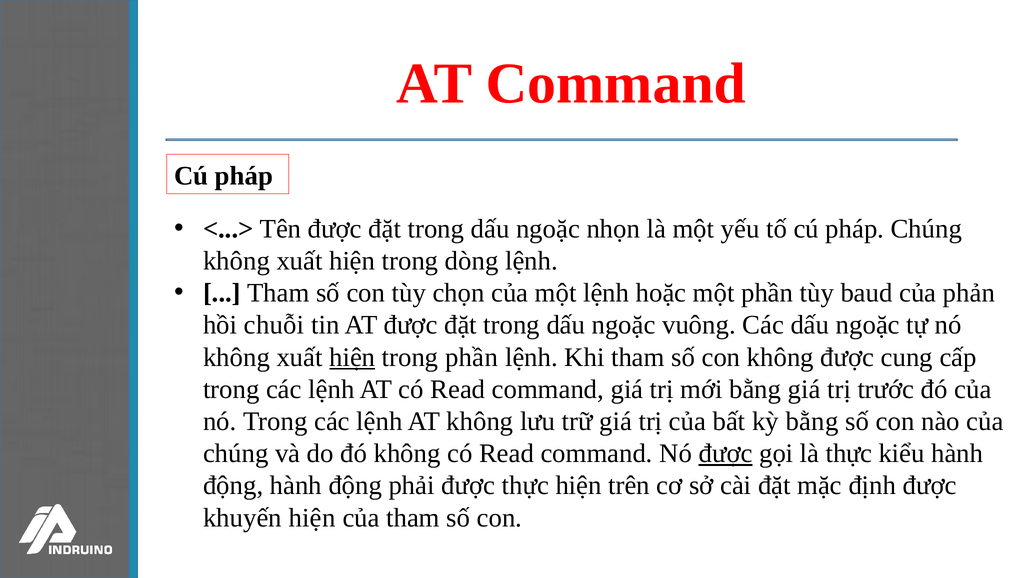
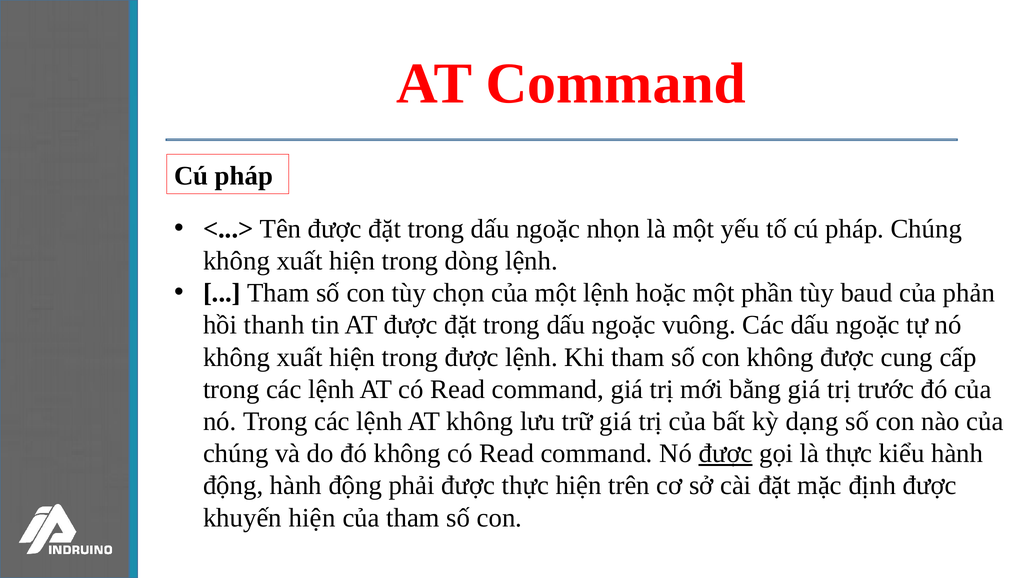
chuỗi: chuỗi -> thanh (274, 325)
hiện underline: present -> none (352, 357)
trong phần: phần -> được (472, 357)
kỳ bằng: bằng -> dạng (812, 422)
